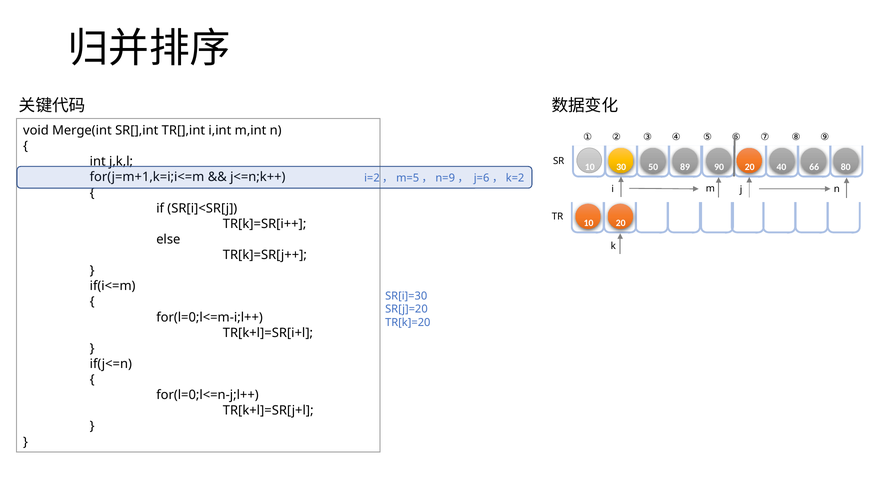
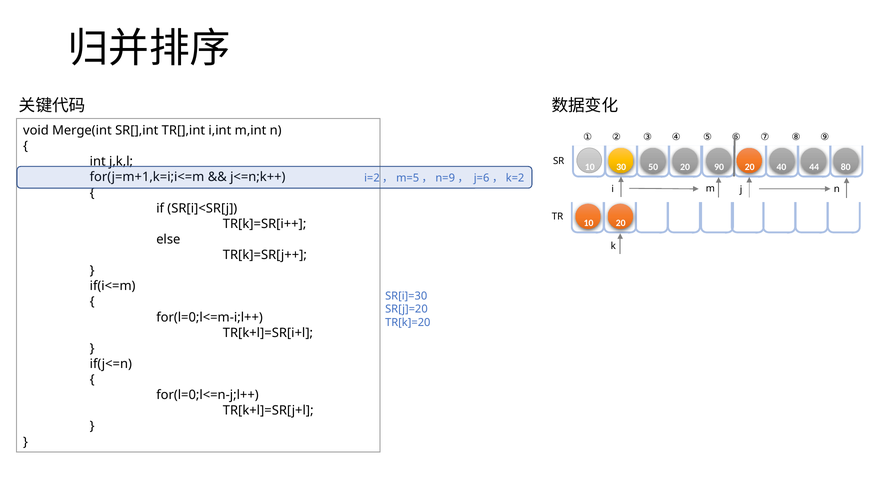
50 89: 89 -> 20 (685, 167)
66: 66 -> 44 (814, 167)
